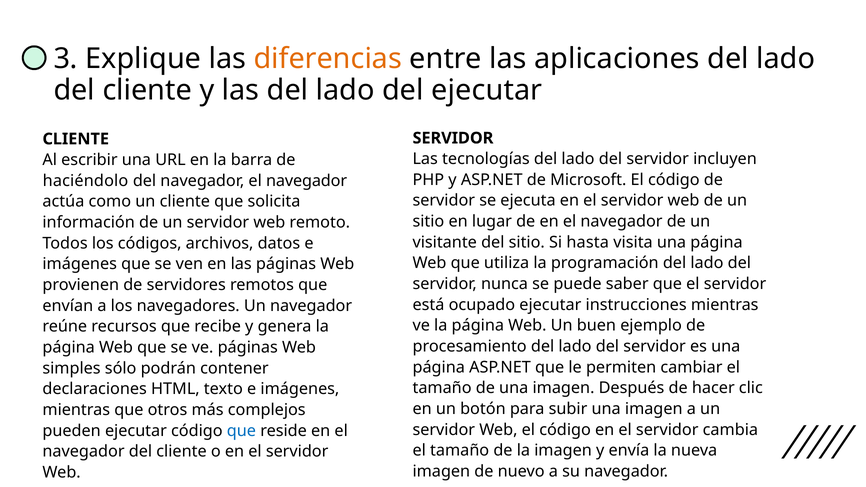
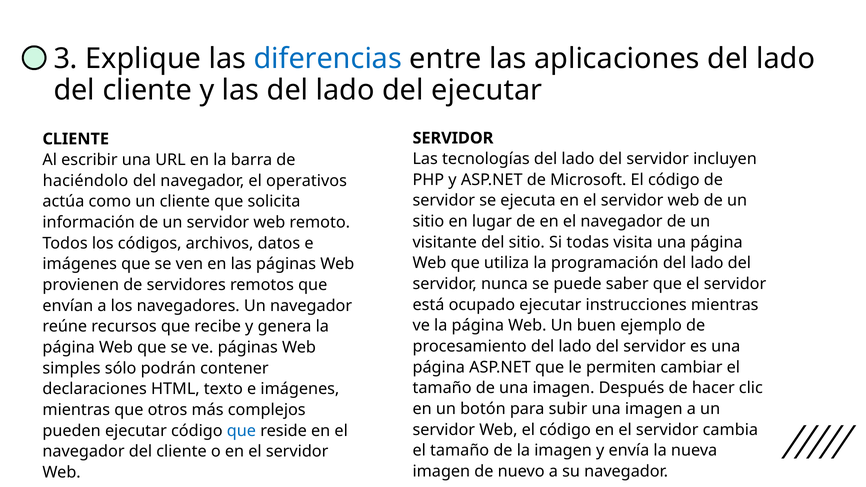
diferencias colour: orange -> blue (328, 59)
navegador el navegador: navegador -> operativos (307, 181)
hasta: hasta -> todas (588, 242)
